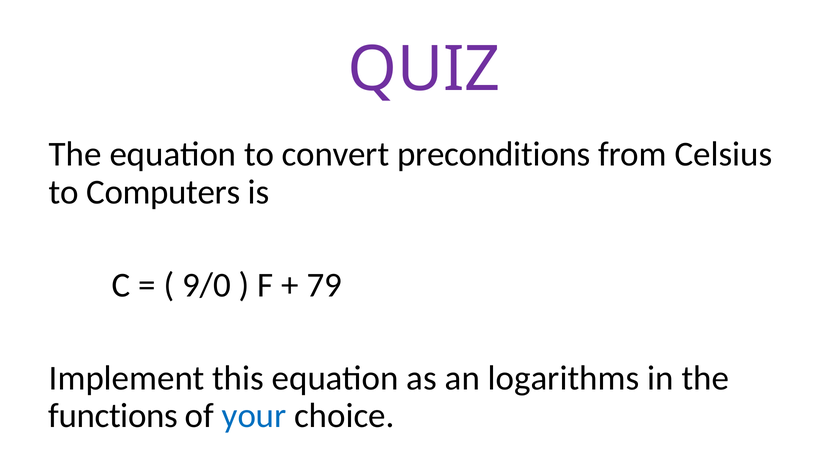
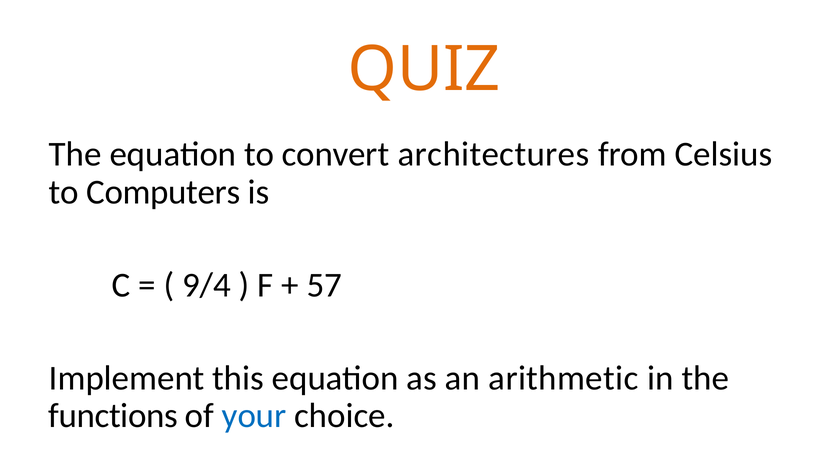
QUIZ colour: purple -> orange (424, 69)
preconditions: preconditions -> architectures (494, 155)
9/0: 9/0 -> 9/4 (207, 285)
79: 79 -> 57 (324, 285)
logarithms: logarithms -> arithmetic (563, 378)
